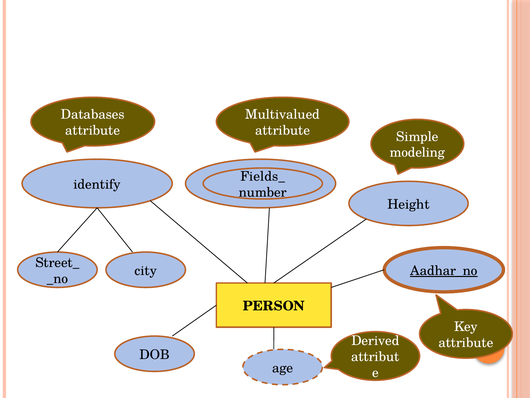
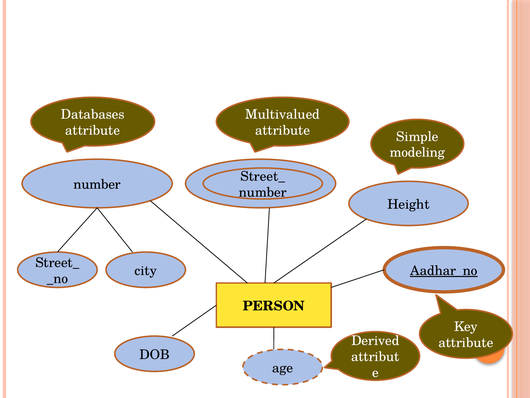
Fields_: Fields_ -> Street_ (263, 176)
identify: identify -> number (97, 184)
